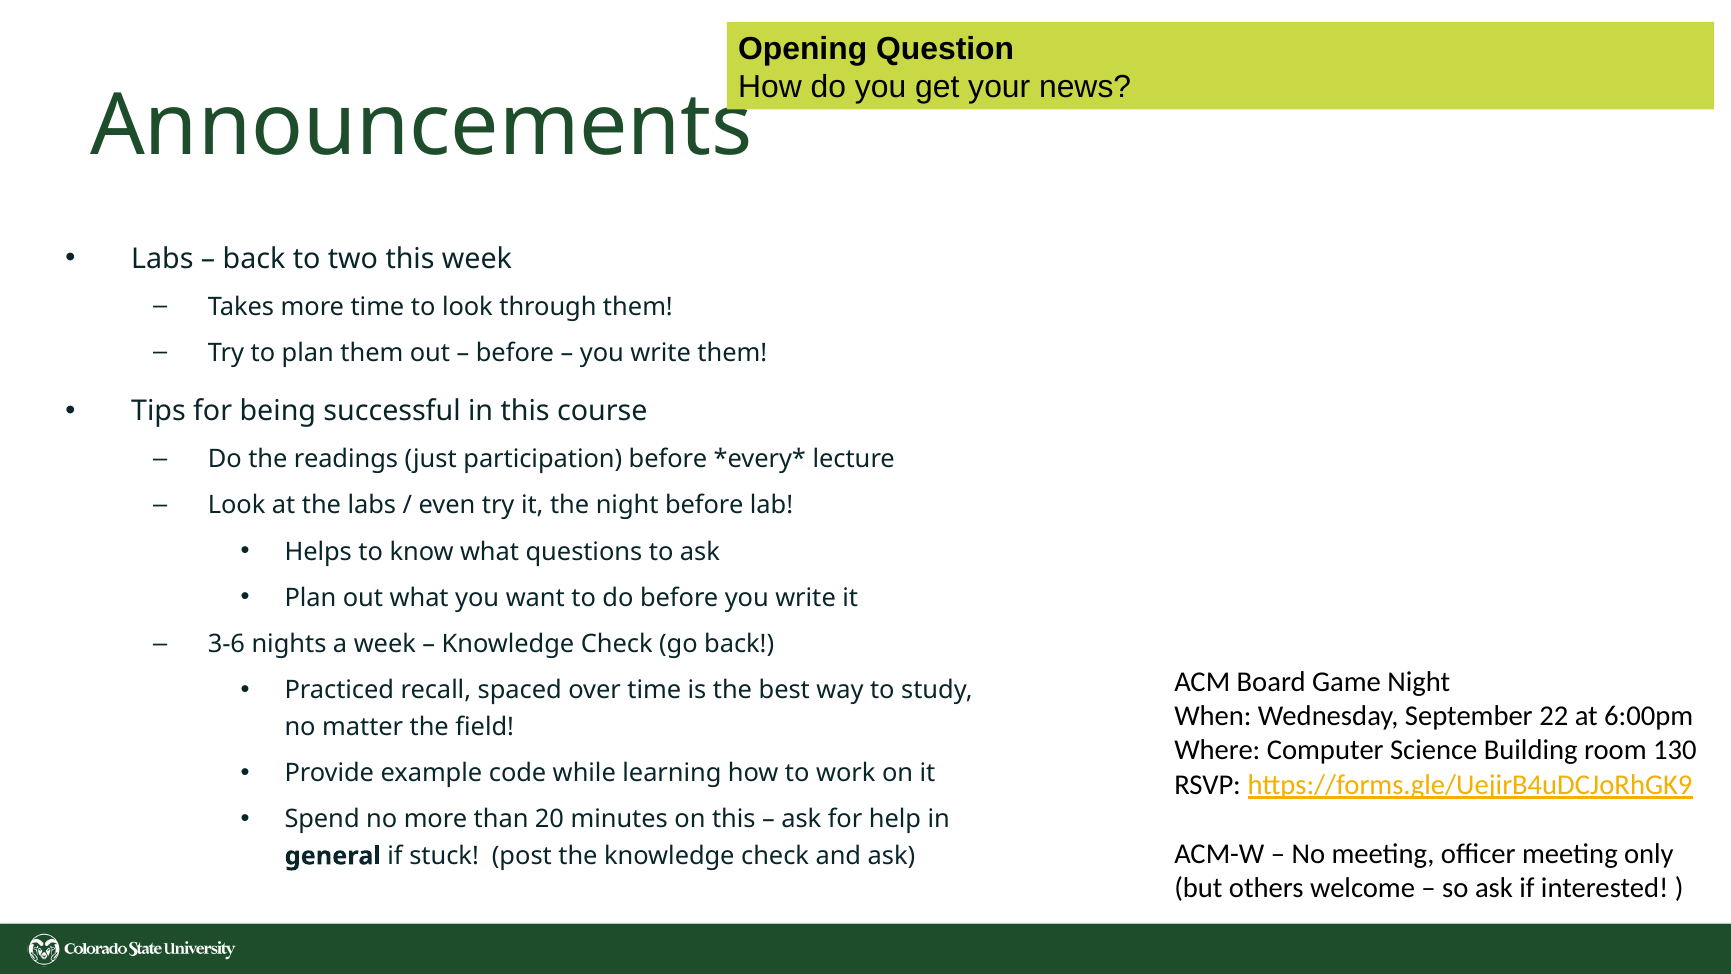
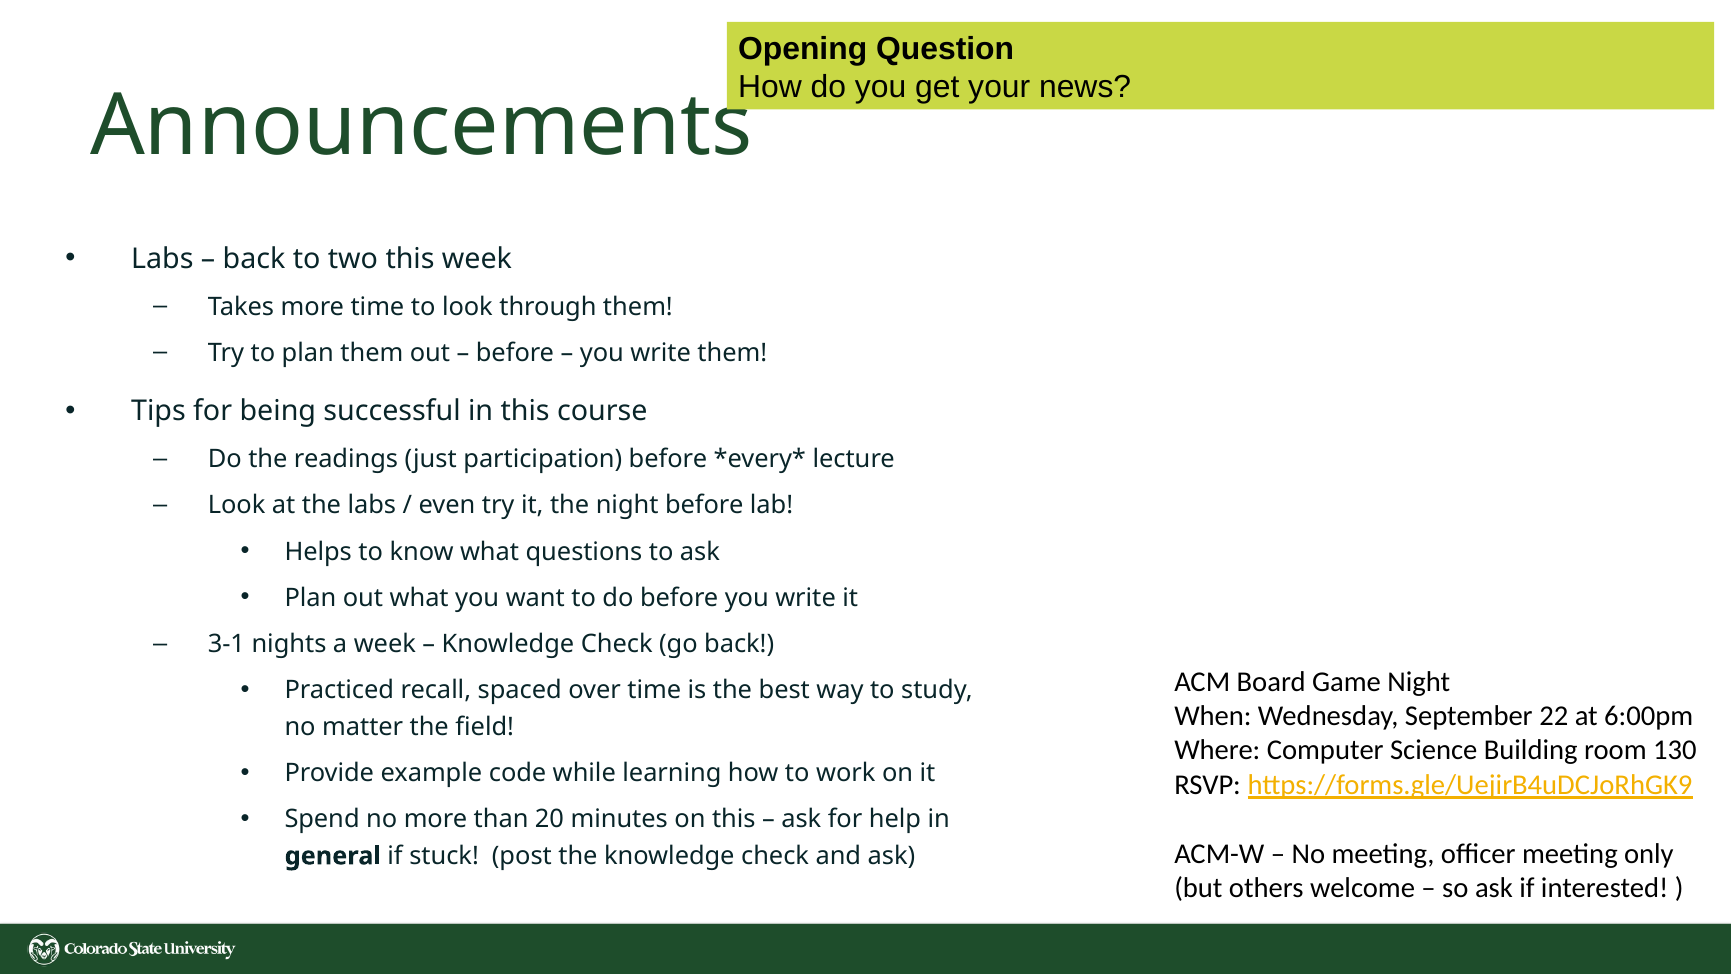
3-6: 3-6 -> 3-1 (226, 644)
